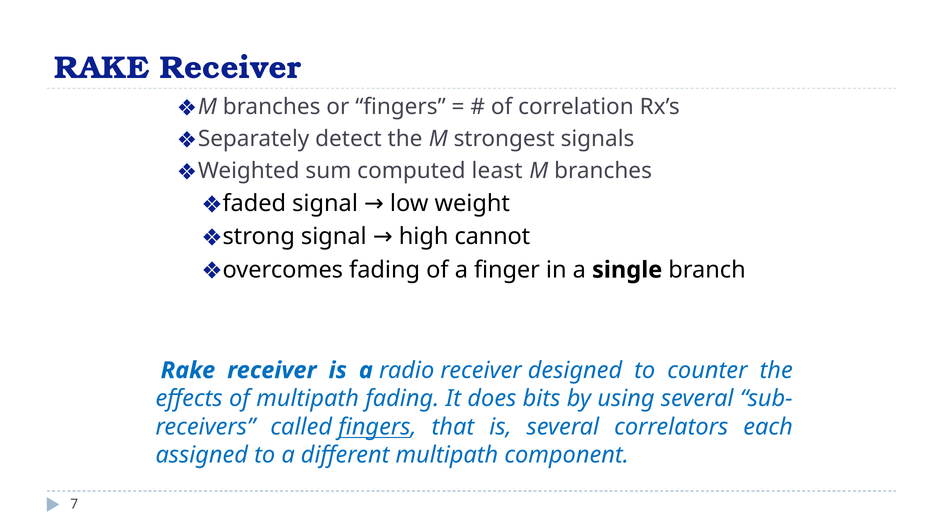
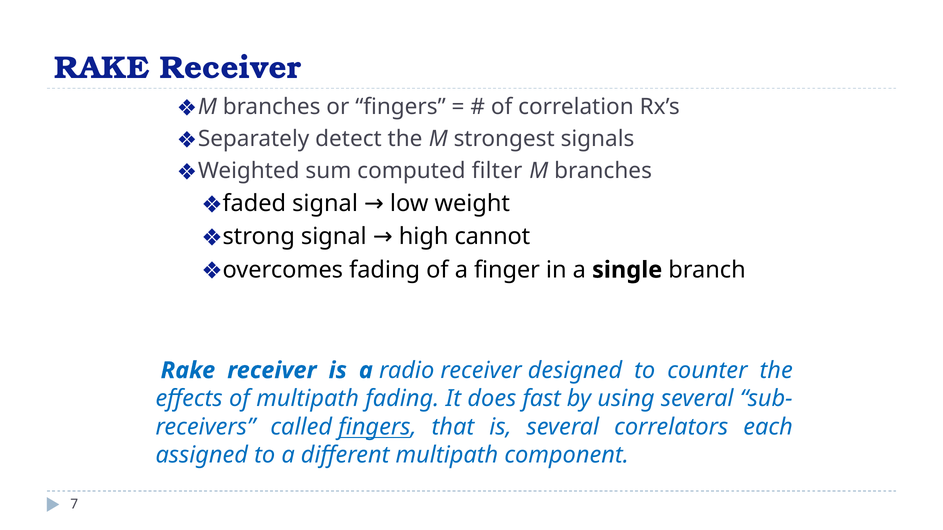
least: least -> filter (497, 171)
bits: bits -> fast (542, 399)
